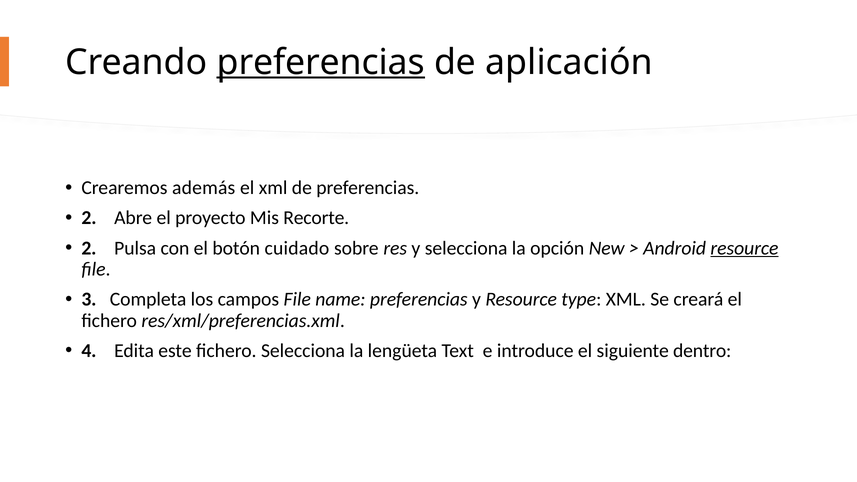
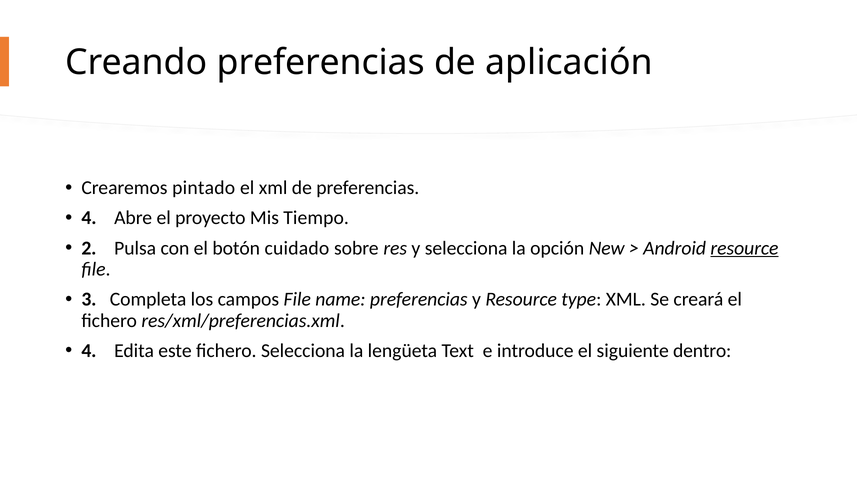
preferencias underline: present -> none (321, 62)
además: además -> pintado (204, 188)
2: 2 -> 4 (89, 218)
Recorte: Recorte -> Tiempo (316, 218)
